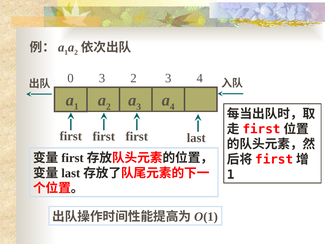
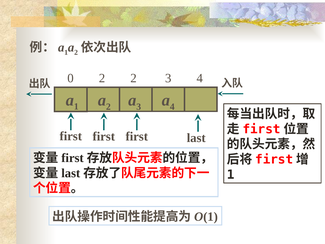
0 3: 3 -> 2 (102, 78)
